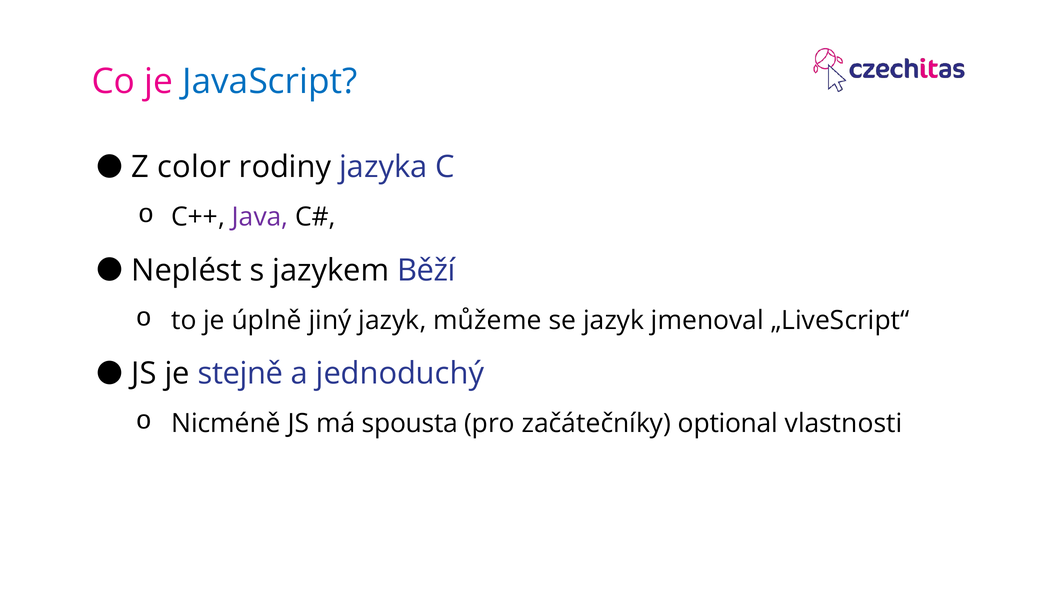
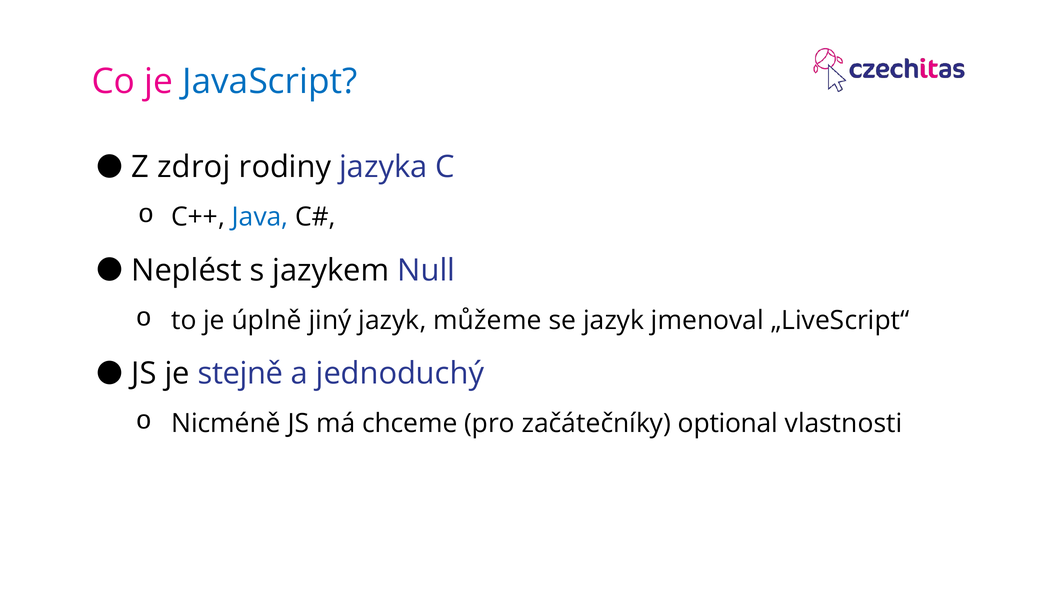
color: color -> zdroj (194, 167)
Java colour: purple -> blue (260, 217)
Běží: Běží -> Null (426, 270)
spousta: spousta -> chceme (410, 423)
